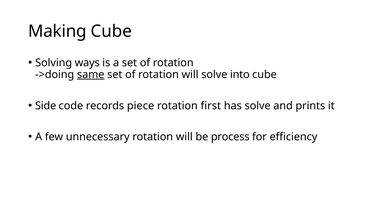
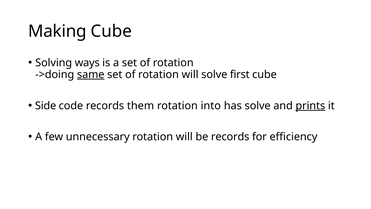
into: into -> first (240, 74)
piece: piece -> them (141, 106)
first: first -> into (211, 106)
prints underline: none -> present (310, 106)
be process: process -> records (230, 137)
